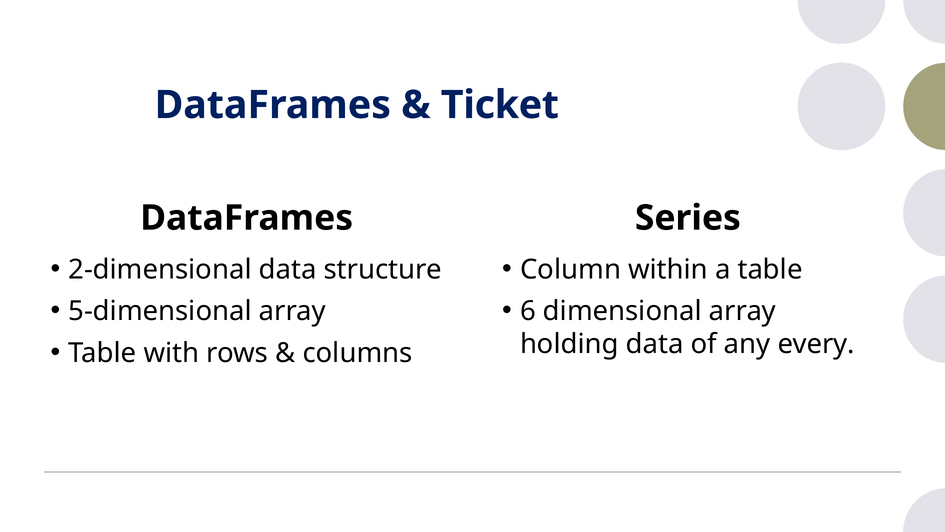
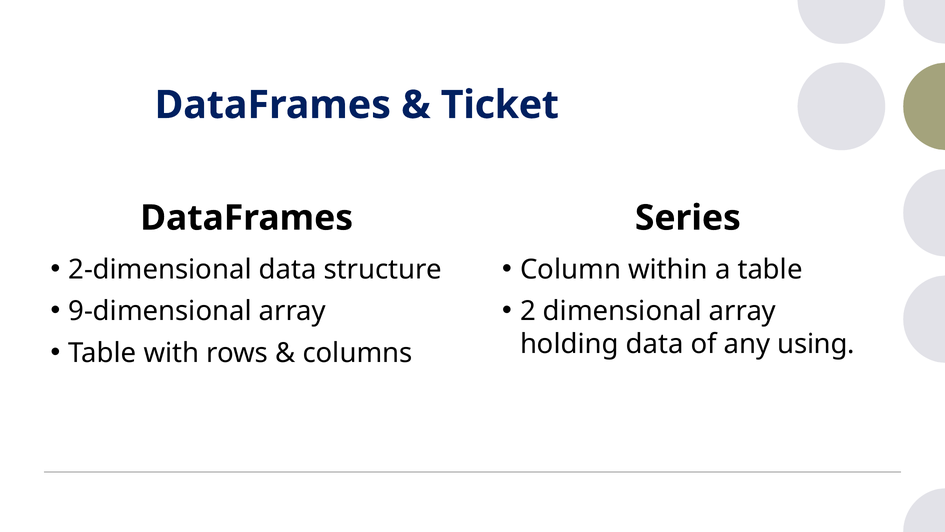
5-dimensional: 5-dimensional -> 9-dimensional (160, 311)
6: 6 -> 2 (528, 311)
every: every -> using (816, 344)
